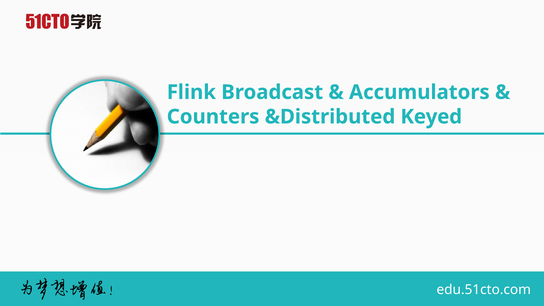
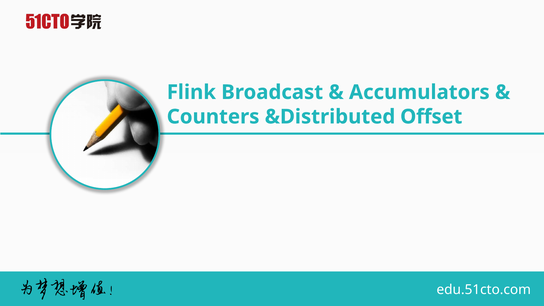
Keyed: Keyed -> Offset (431, 117)
